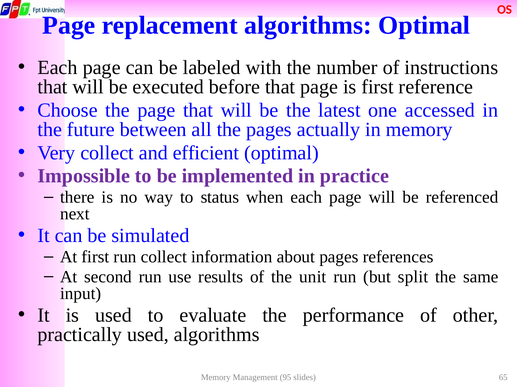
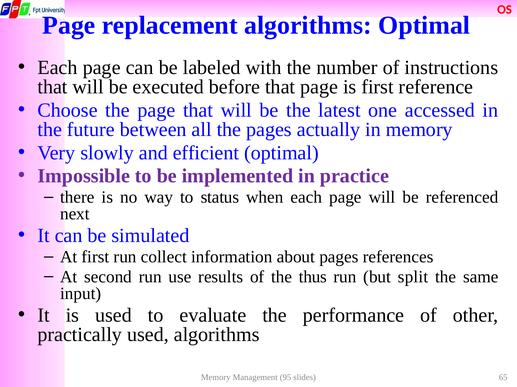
Very collect: collect -> slowly (107, 153)
unit: unit -> thus (313, 277)
